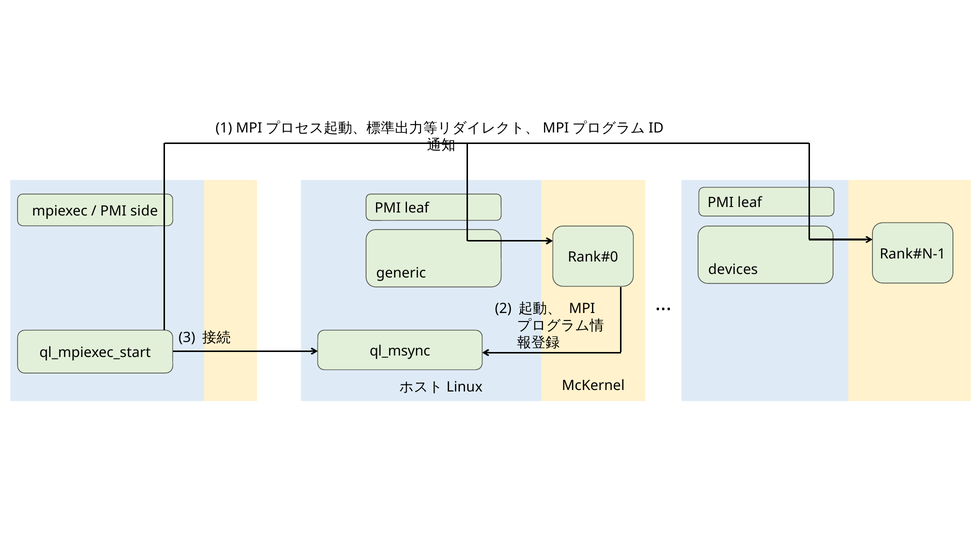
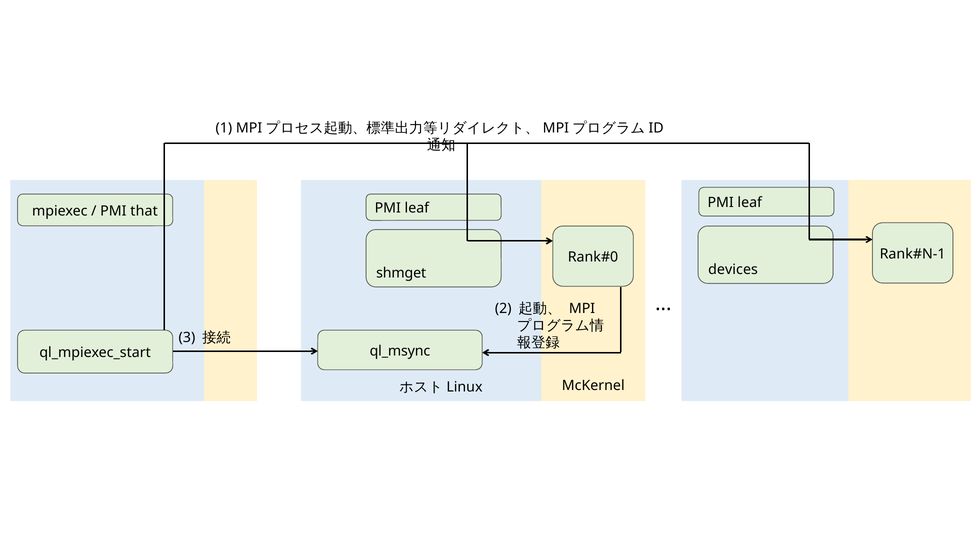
side: side -> that (144, 211)
generic: generic -> shmget (401, 273)
